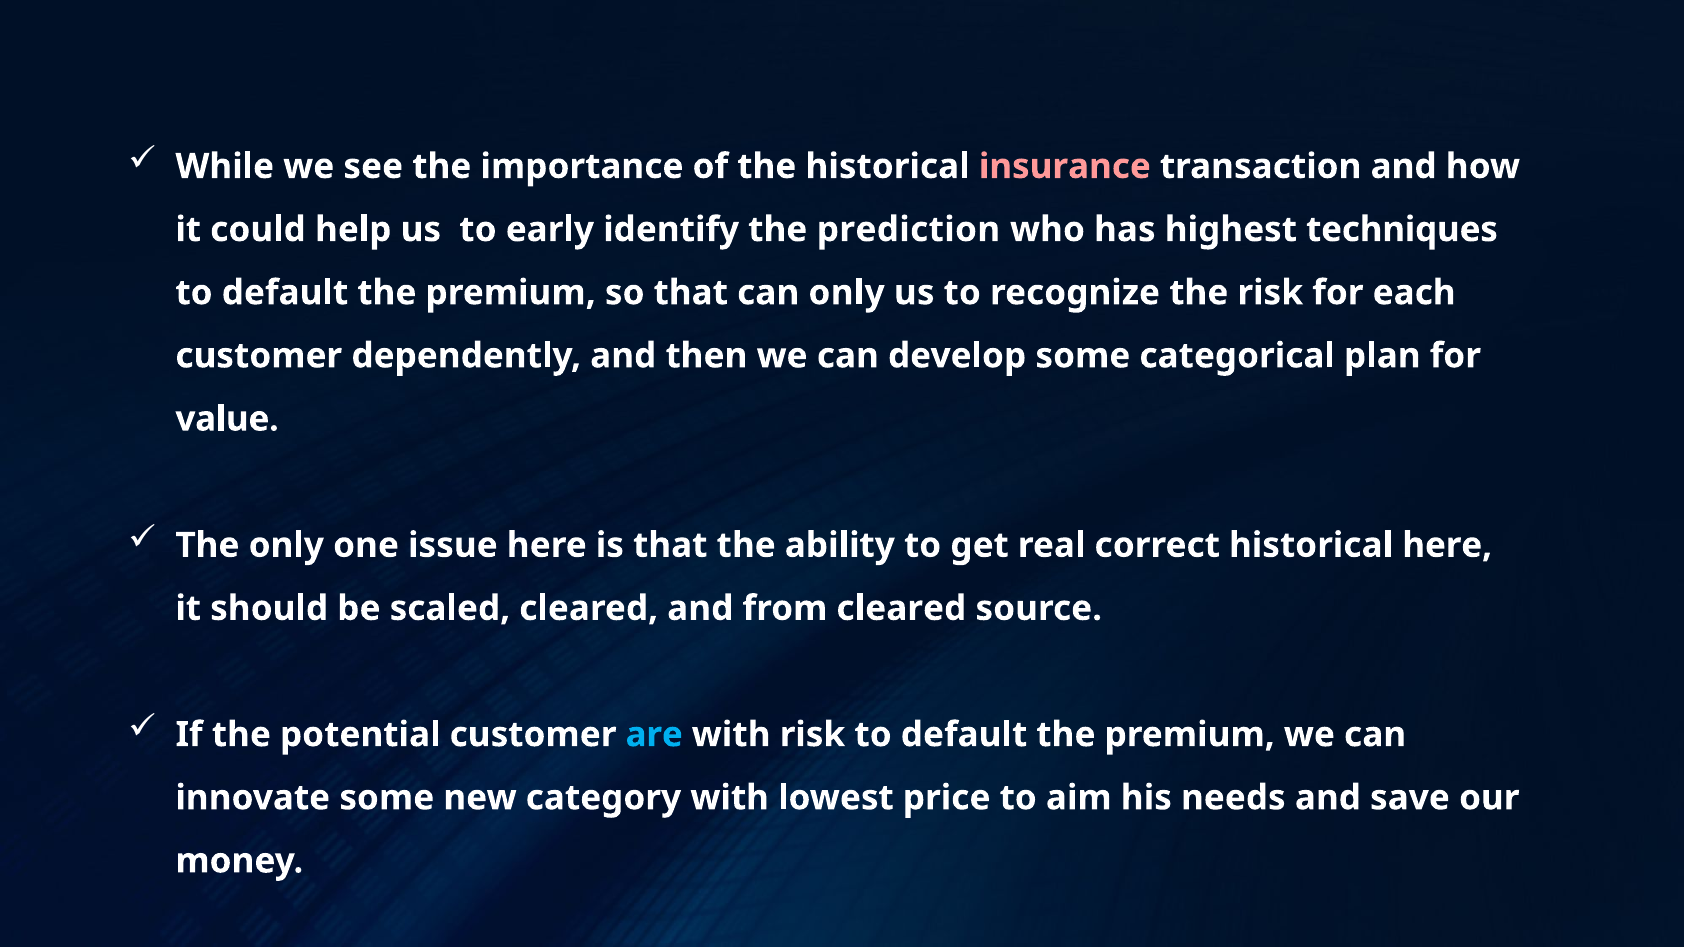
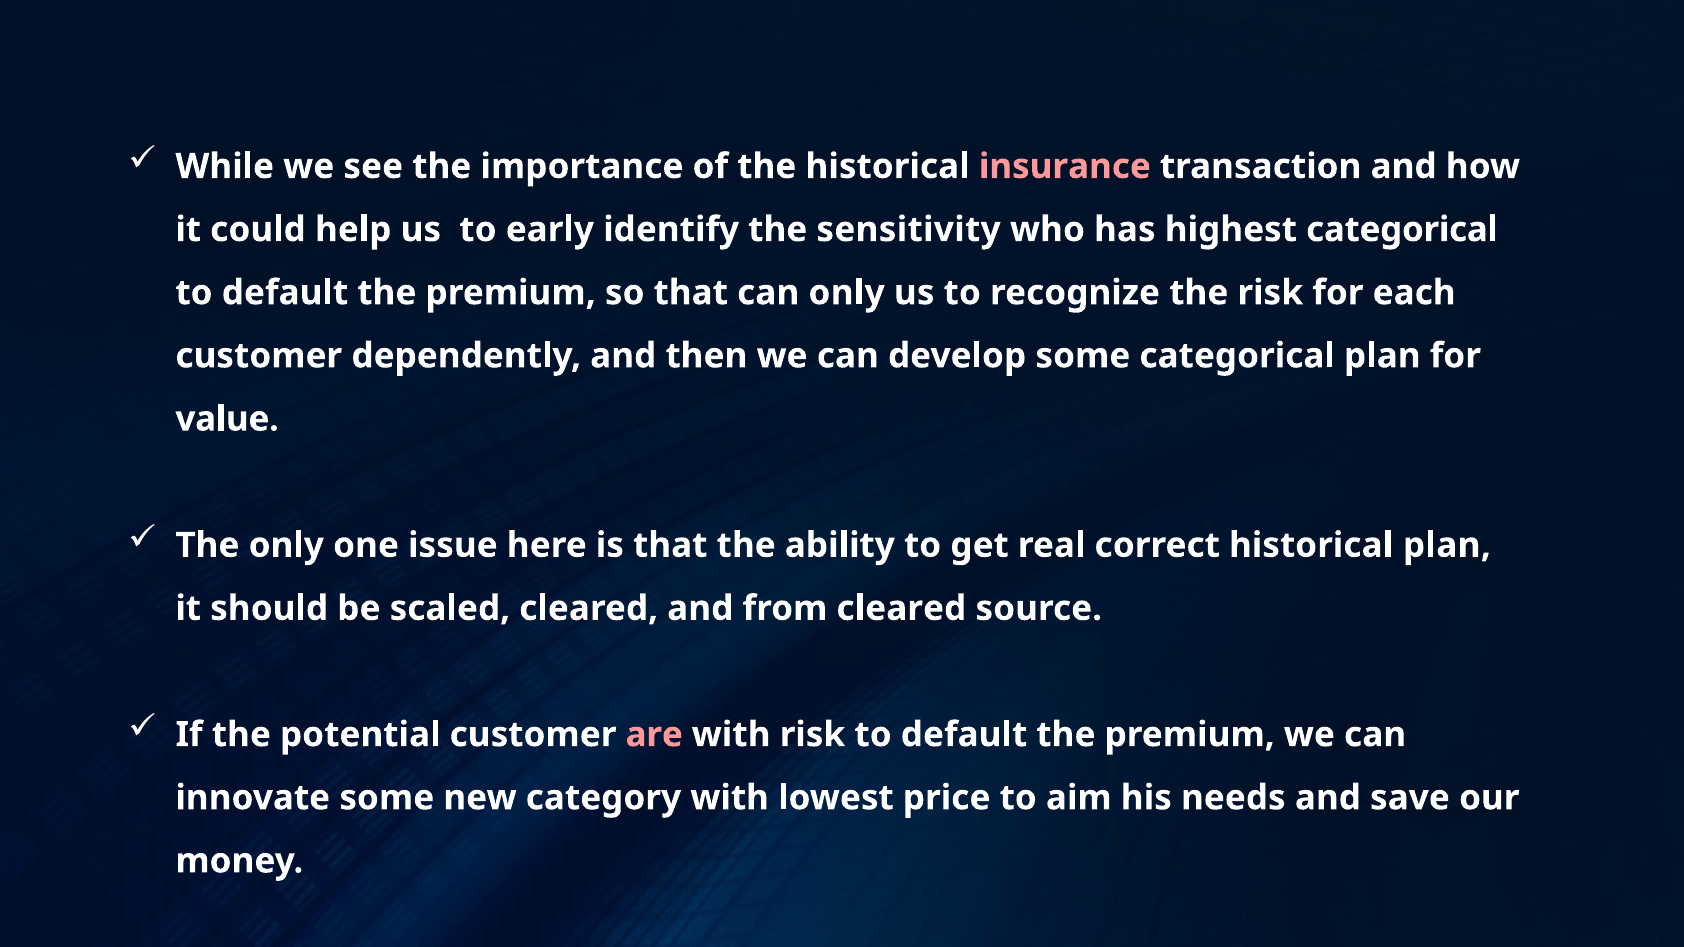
prediction: prediction -> sensitivity (909, 230)
highest techniques: techniques -> categorical (1402, 230)
historical here: here -> plan (1447, 546)
are colour: light blue -> pink (654, 735)
